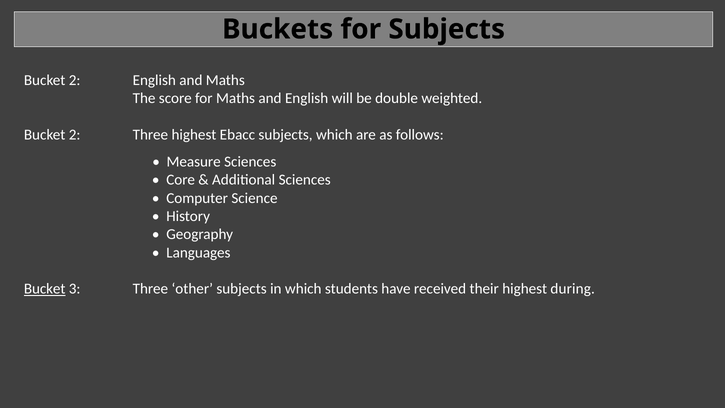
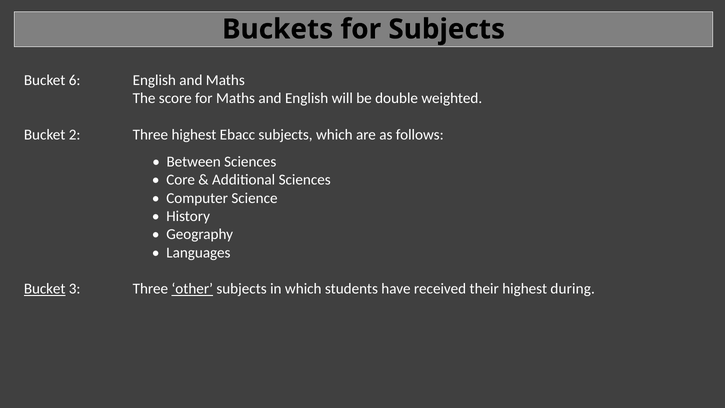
2: 2 -> 6 (75, 80)
Measure: Measure -> Between (194, 162)
other underline: none -> present (192, 289)
